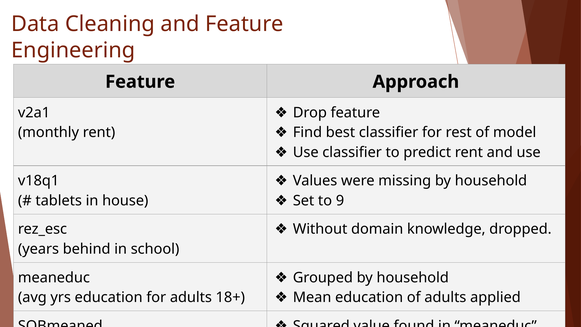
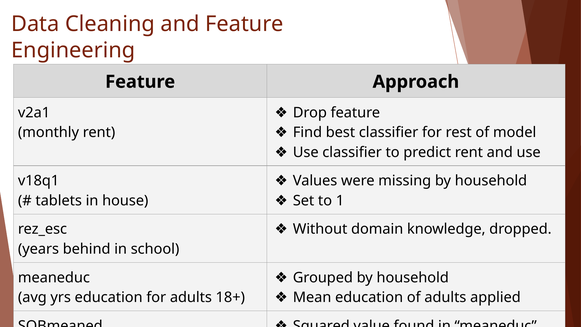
9: 9 -> 1 (340, 201)
